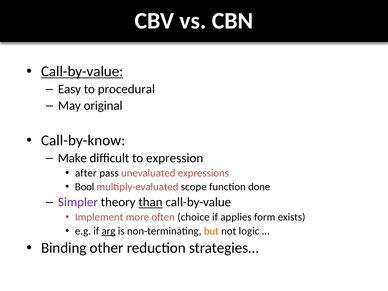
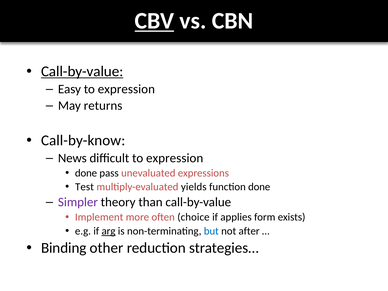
CBV underline: none -> present (154, 21)
Easy to procedural: procedural -> expression (126, 89)
original: original -> returns (103, 106)
Make: Make -> News (72, 158)
after: after -> done (86, 173)
Bool: Bool -> Test (84, 187)
scope: scope -> yields (194, 187)
than underline: present -> none (151, 202)
but colour: orange -> blue (211, 231)
logic: logic -> after (249, 231)
